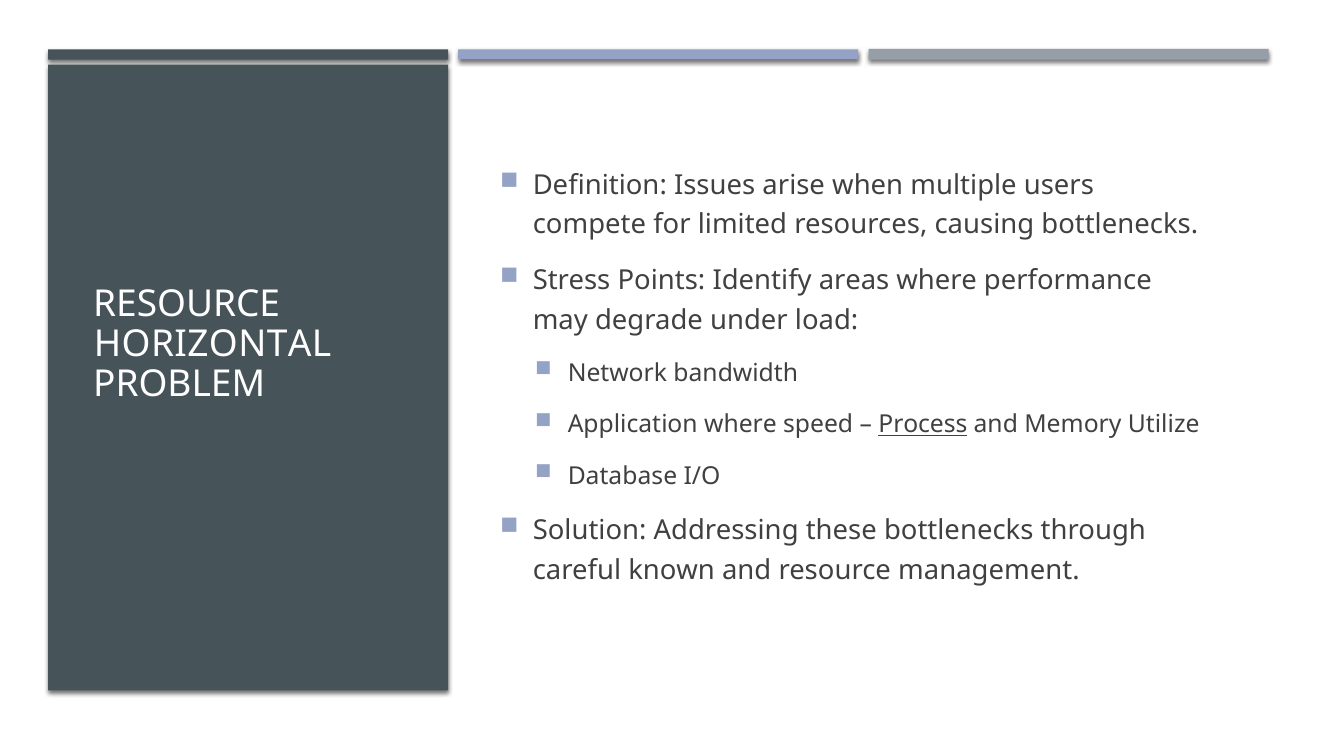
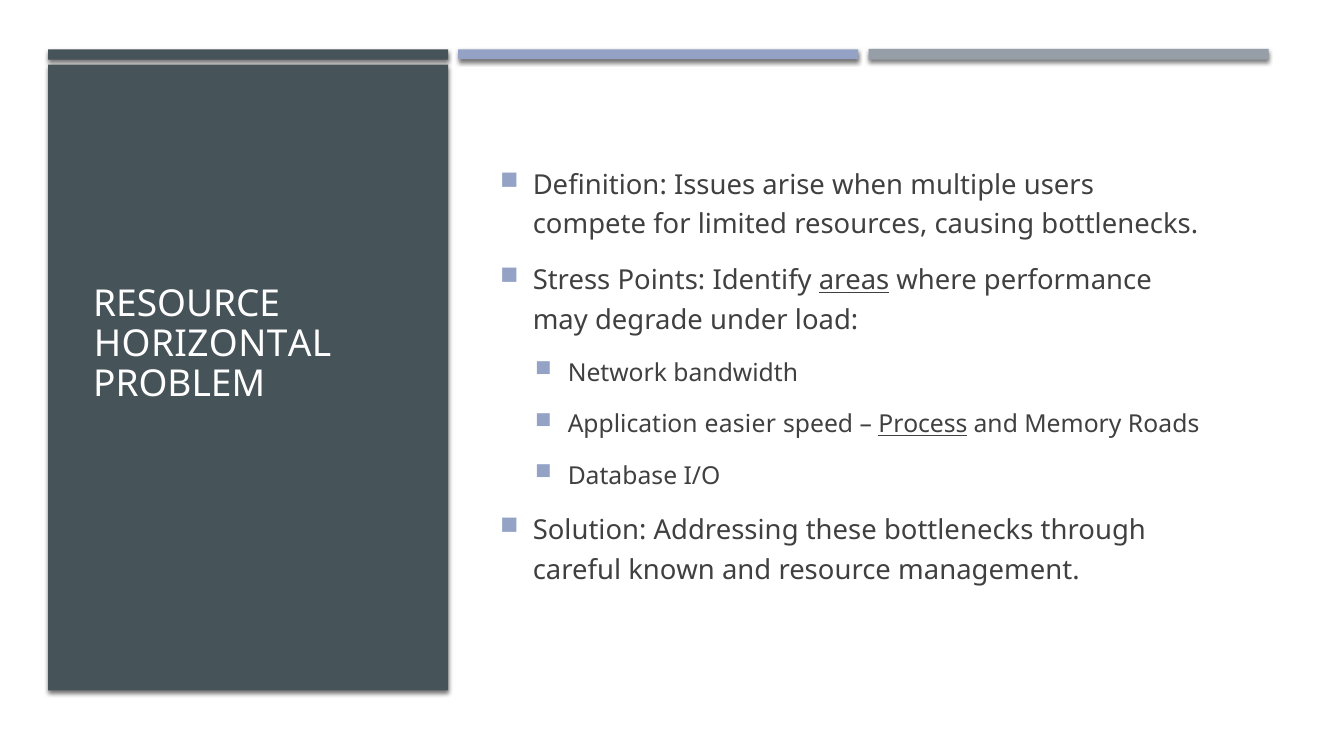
areas underline: none -> present (854, 281)
Application where: where -> easier (740, 425)
Utilize: Utilize -> Roads (1164, 425)
